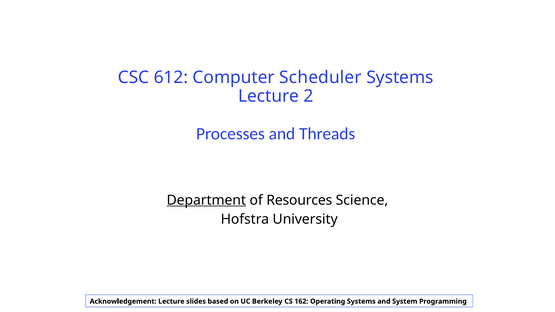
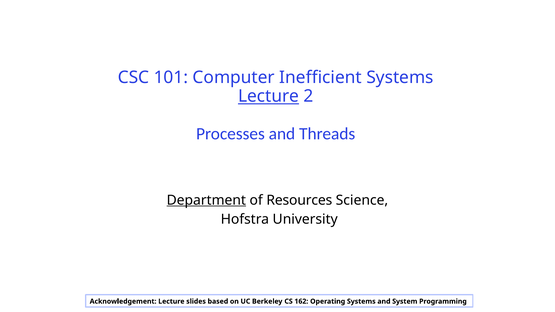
612: 612 -> 101 (171, 78)
Scheduler: Scheduler -> Inefficient (321, 78)
Lecture underline: none -> present (269, 96)
